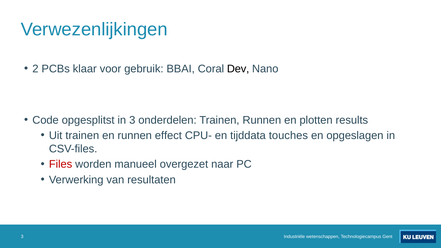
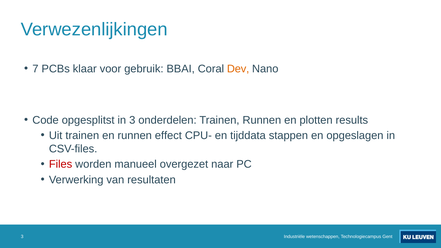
2: 2 -> 7 (35, 69)
Dev colour: black -> orange (238, 69)
touches: touches -> stappen (288, 136)
